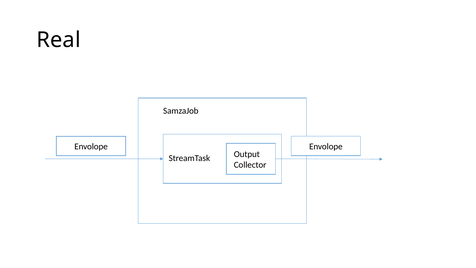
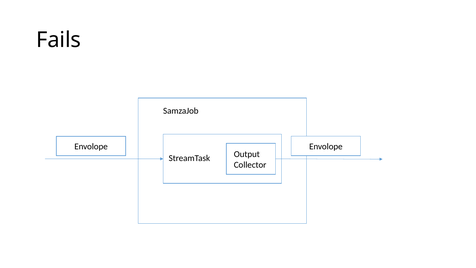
Real: Real -> Fails (59, 40)
